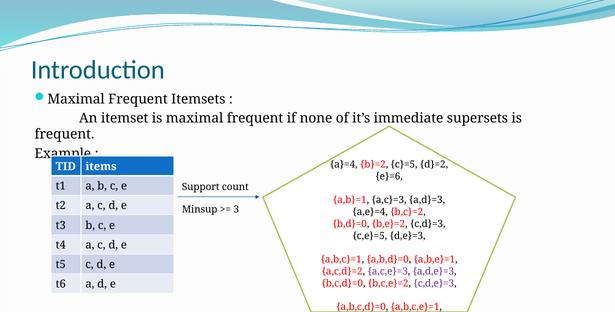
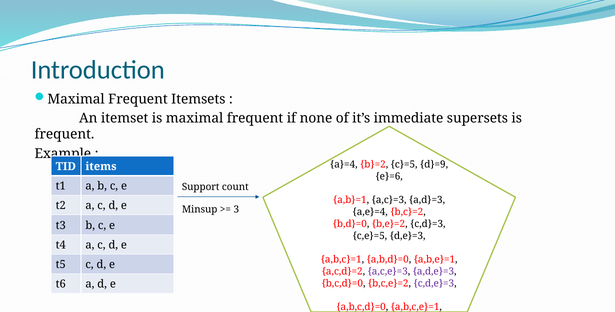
d}=2: d}=2 -> d}=9 (434, 164)
